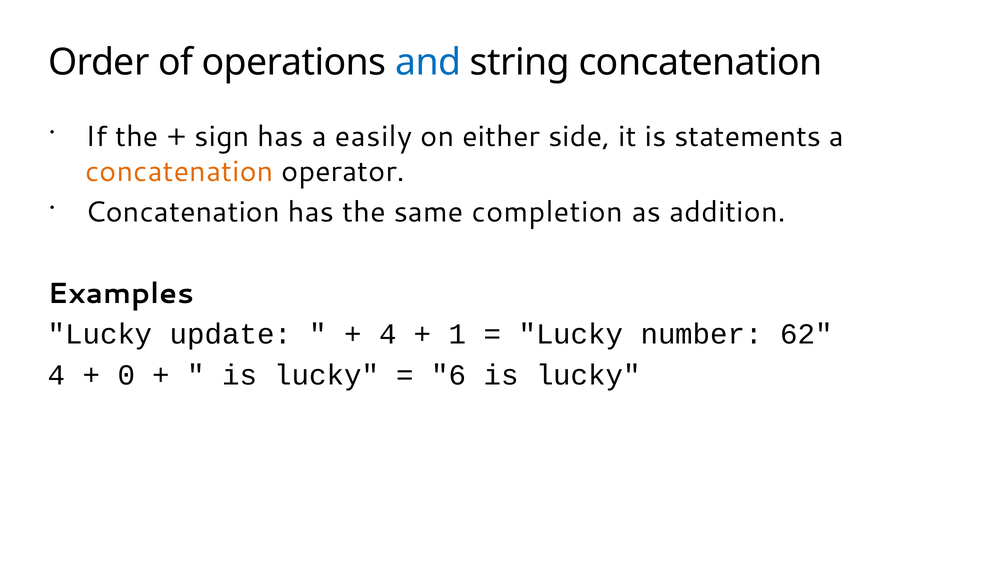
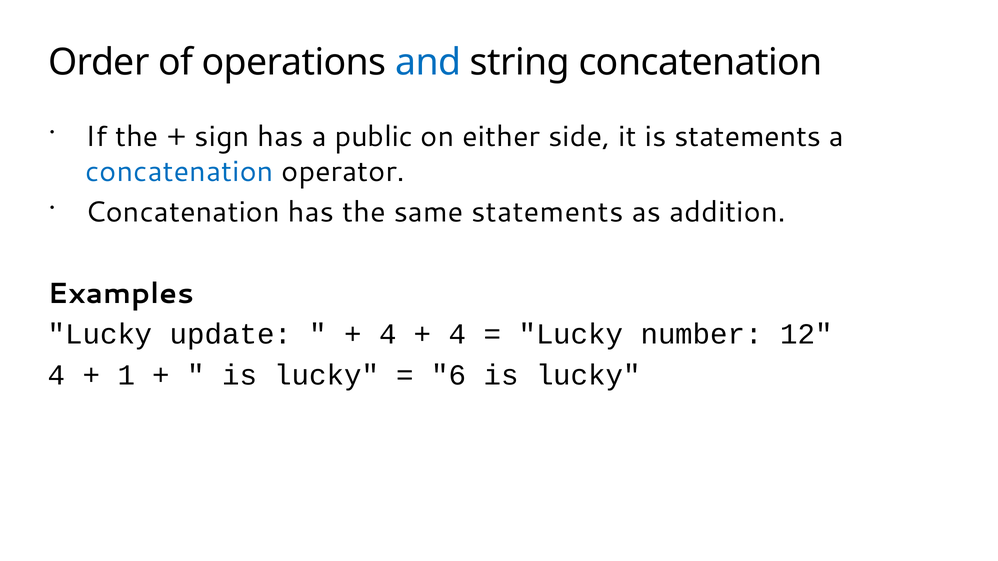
easily: easily -> public (374, 137)
concatenation colour: orange -> blue (179, 172)
same completion: completion -> statements (547, 213)
1: 1 -> 4 (457, 335)
62: 62 -> 12 (806, 335)
0: 0 -> 1 (126, 375)
